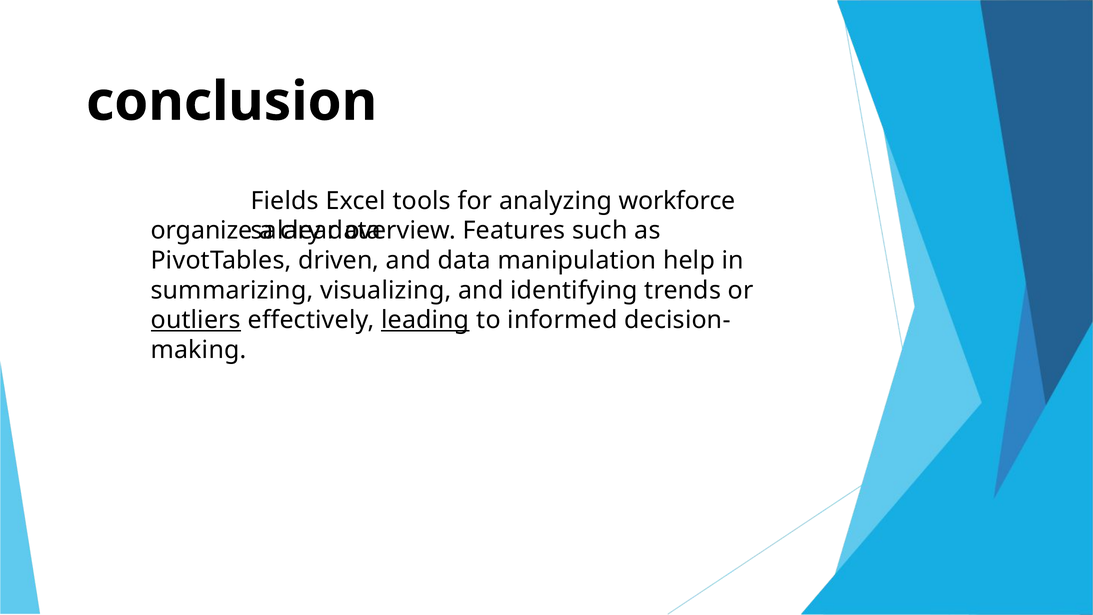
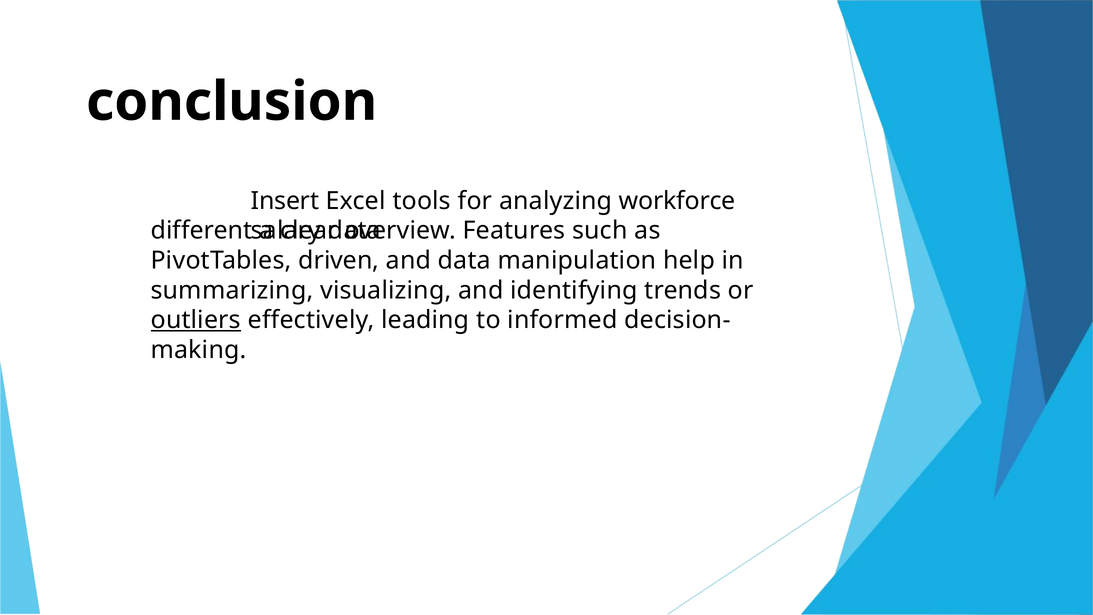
Fields: Fields -> Insert (285, 201)
organize: organize -> different (202, 231)
leading underline: present -> none (425, 320)
